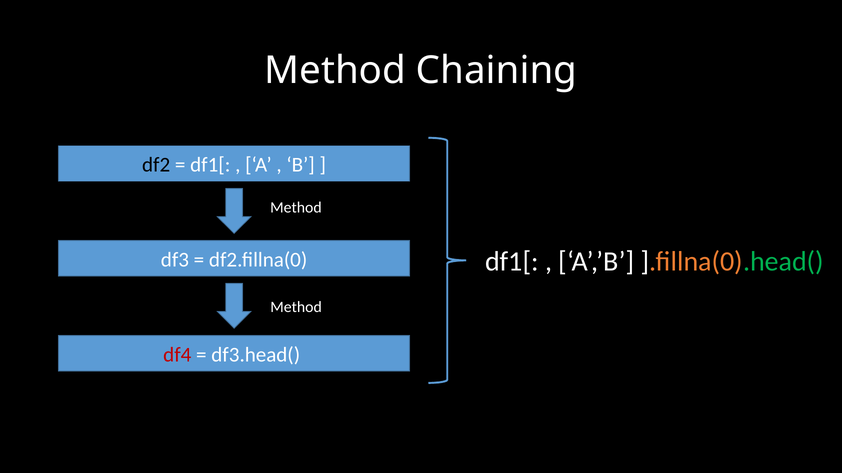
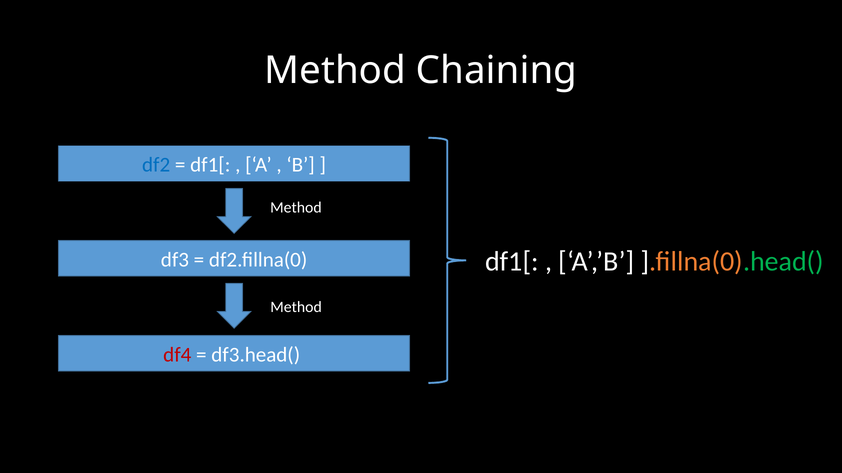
df2 colour: black -> blue (156, 165)
